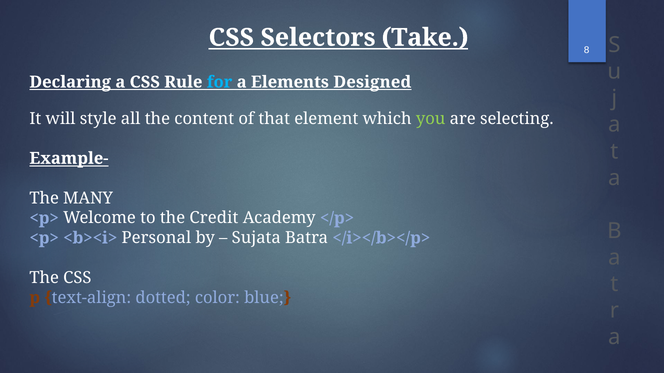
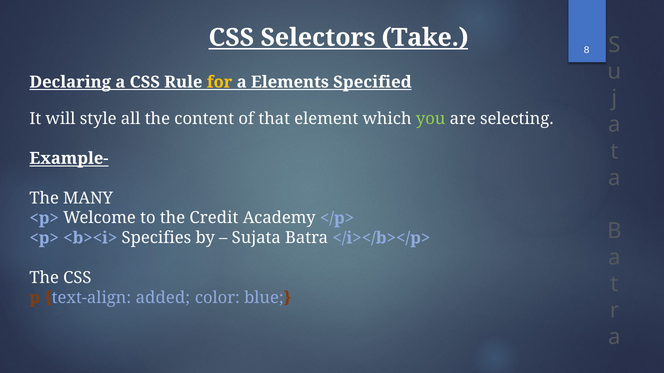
for colour: light blue -> yellow (220, 82)
Designed: Designed -> Specified (372, 82)
Personal: Personal -> Specifies (156, 238)
dotted: dotted -> added (163, 298)
